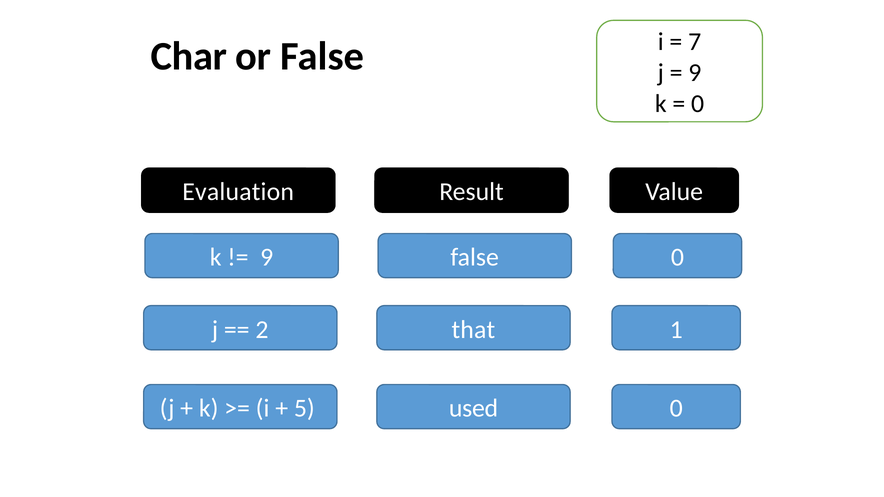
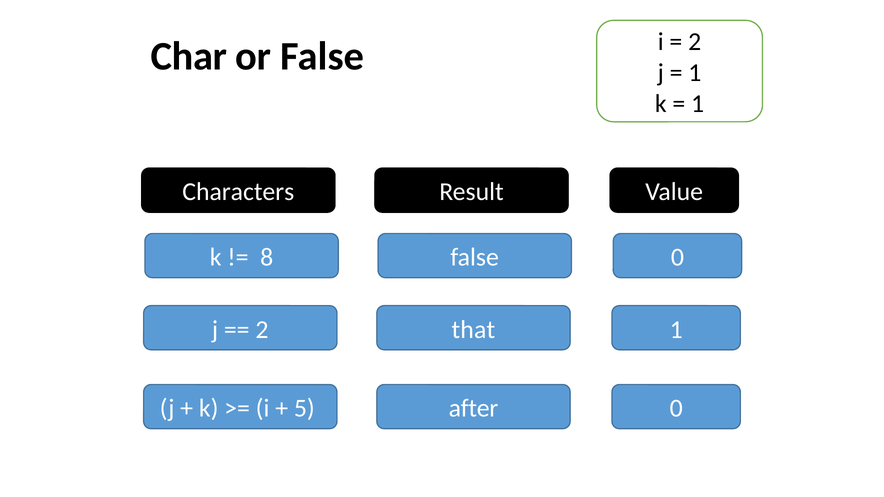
7: 7 -> 2 (695, 42)
9: 9 -> 1 (695, 73)
0: 0 -> 1 (698, 104)
Evaluation: Evaluation -> Characters (238, 192)
9: 9 -> 8 (267, 258)
used: used -> after (474, 409)
